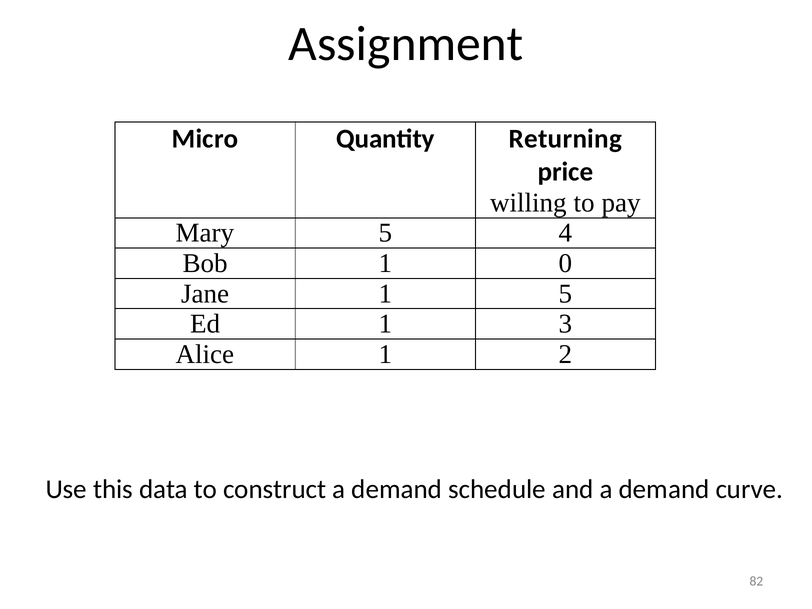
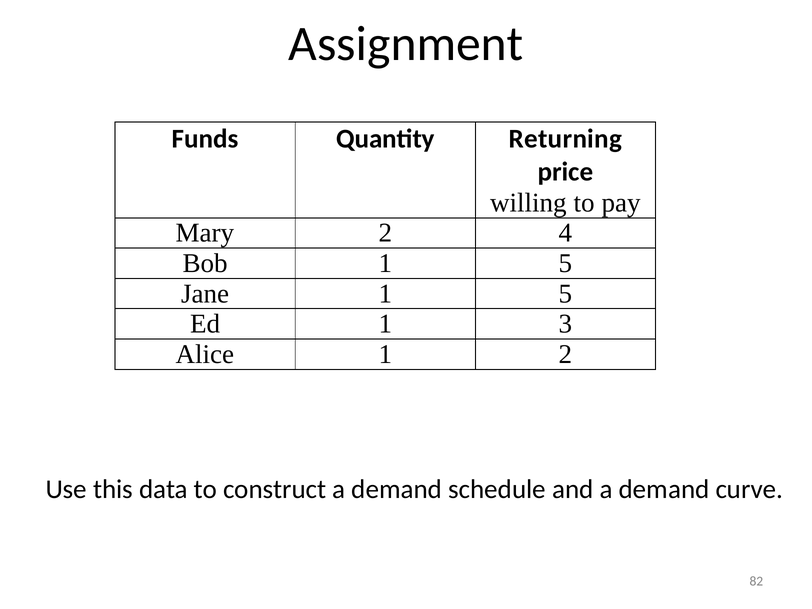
Micro: Micro -> Funds (205, 139)
Mary 5: 5 -> 2 (385, 233)
Bob 1 0: 0 -> 5 (566, 263)
